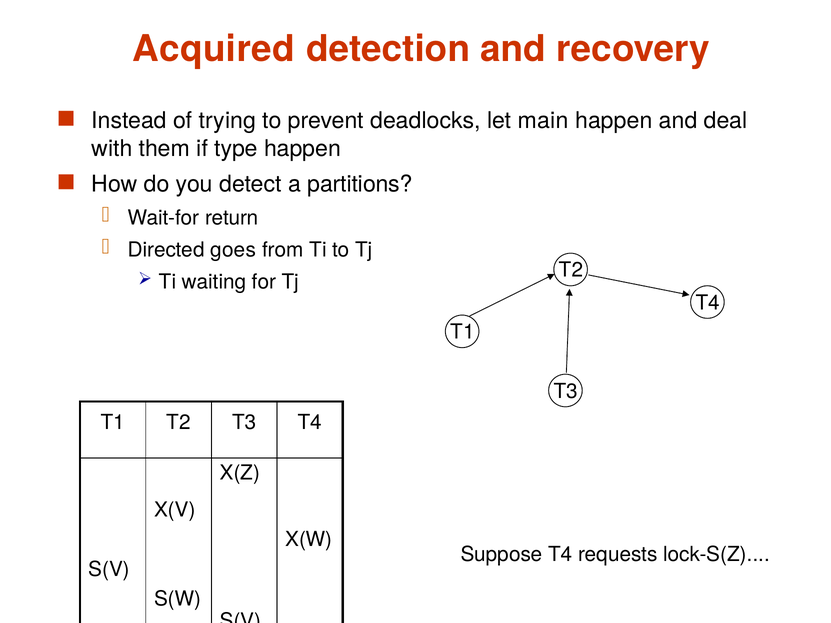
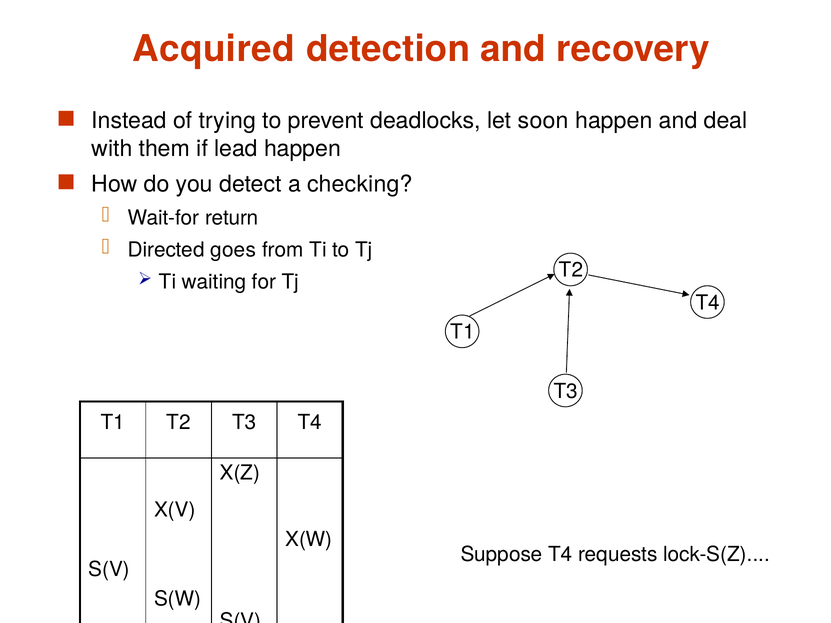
main: main -> soon (543, 121)
type: type -> lead (236, 149)
partitions: partitions -> checking (360, 184)
